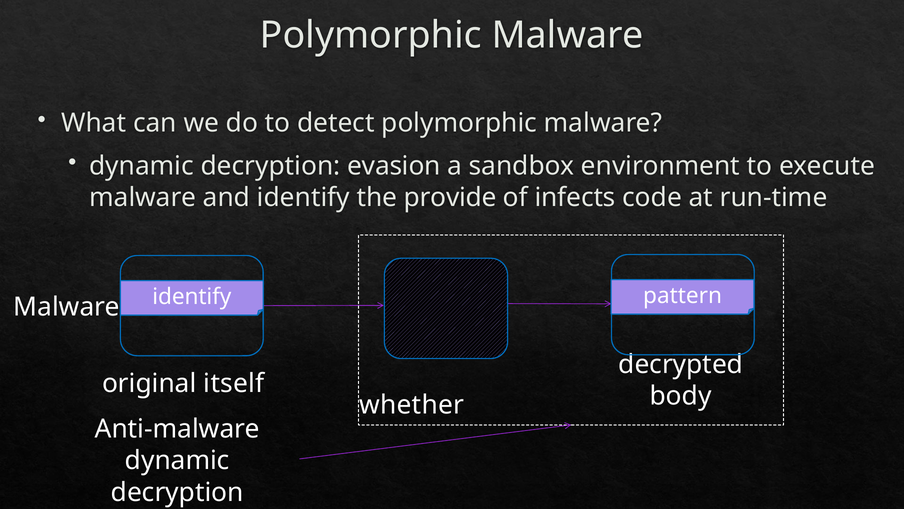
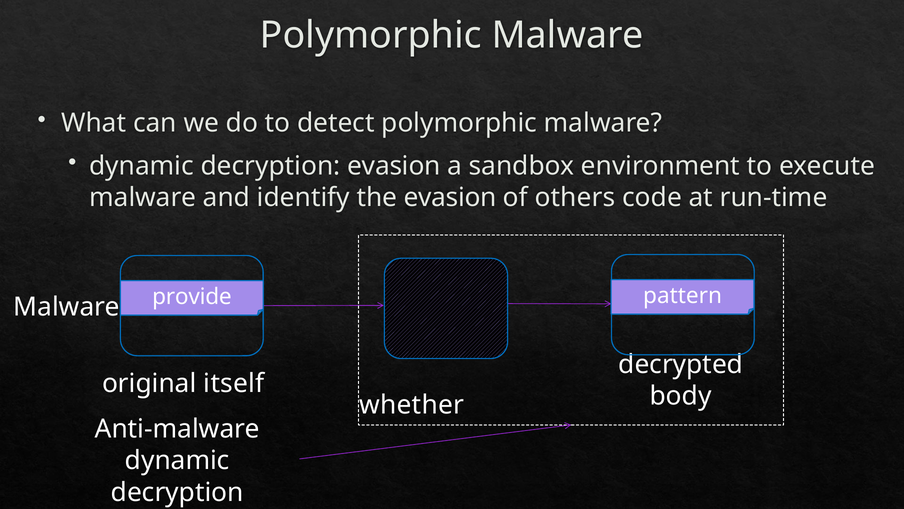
the provide: provide -> evasion (450, 197)
infects: infects -> others (575, 197)
Malware identify: identify -> provide (192, 296)
